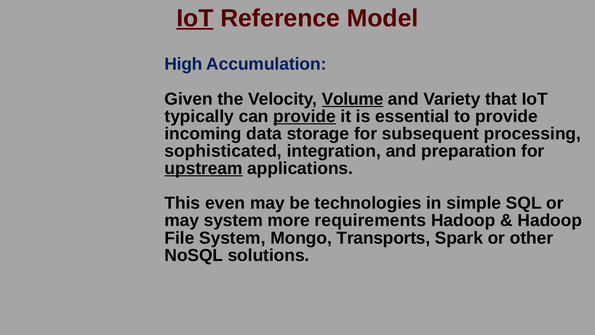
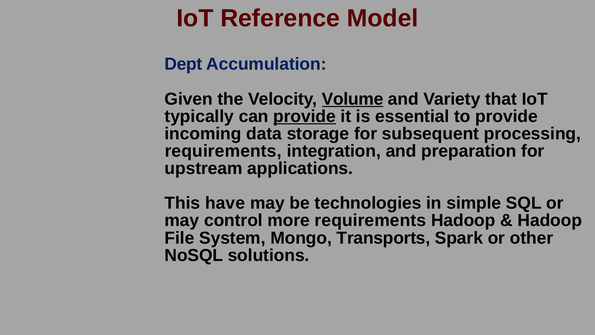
IoT underline: present -> none (195, 18)
High: High -> Dept (183, 64)
sophisticated: sophisticated -> requirements (223, 151)
upstream underline: present -> none (204, 168)
even: even -> have (225, 203)
may system: system -> control (233, 220)
